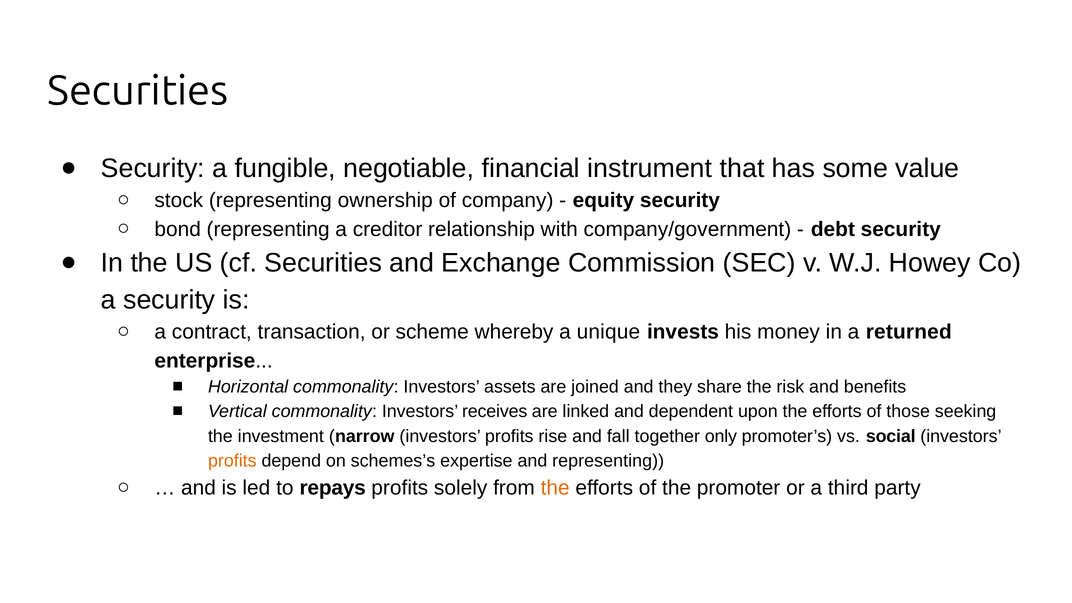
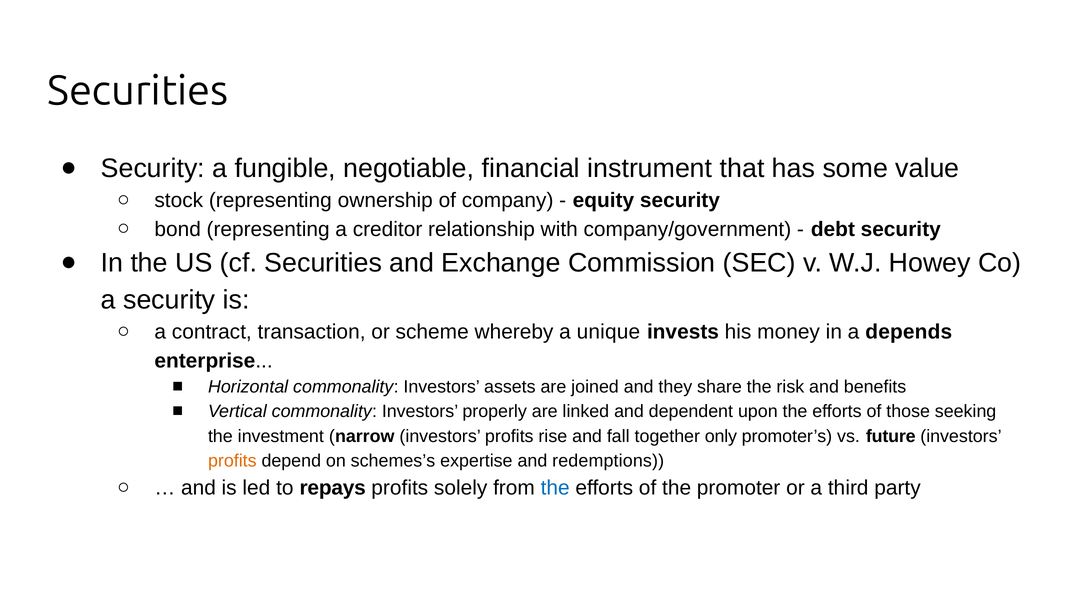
returned: returned -> depends (909, 332)
receives: receives -> properly (495, 412)
social: social -> future (891, 436)
and representing: representing -> redemptions (608, 461)
the colour: orange -> blue (555, 488)
